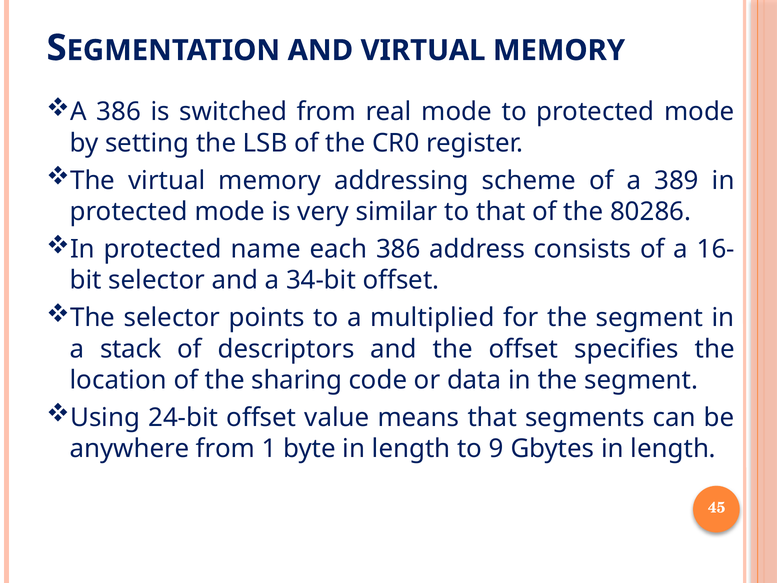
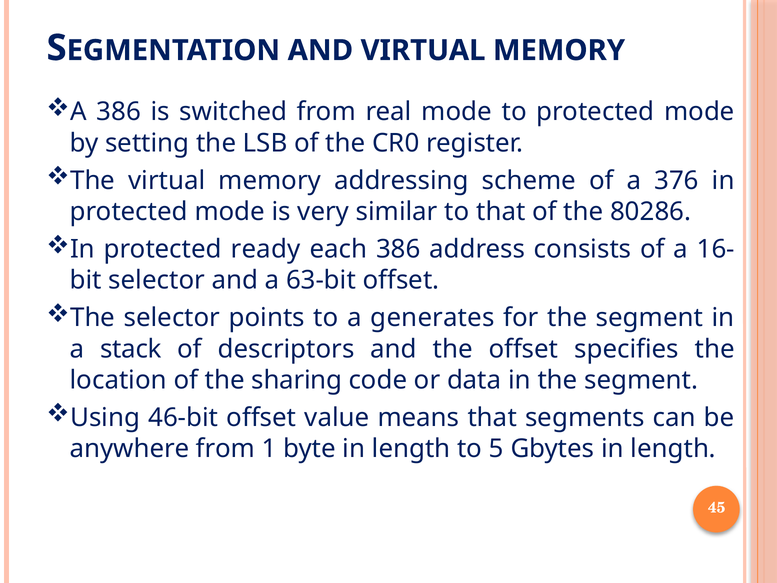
389: 389 -> 376 (677, 180)
name: name -> ready (266, 249)
34-bit: 34-bit -> 63-bit (321, 280)
multiplied: multiplied -> generates (433, 318)
24-bit: 24-bit -> 46-bit (183, 417)
9: 9 -> 5 (496, 449)
